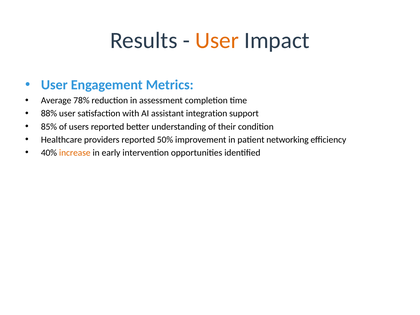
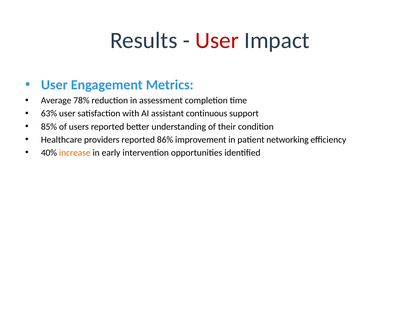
User colour: orange -> red (217, 40)
88%: 88% -> 63% (49, 114)
integration: integration -> continuous (207, 114)
50%: 50% -> 86% (165, 140)
